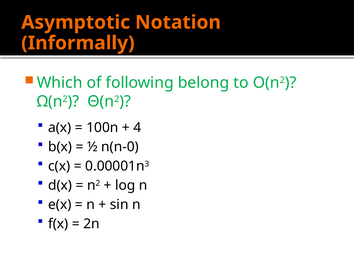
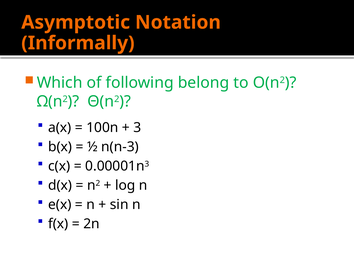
4: 4 -> 3 (137, 128)
n(n-0: n(n-0 -> n(n-3 (120, 147)
